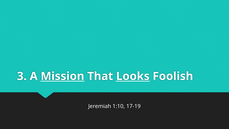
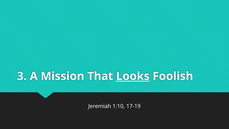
Mission underline: present -> none (62, 76)
